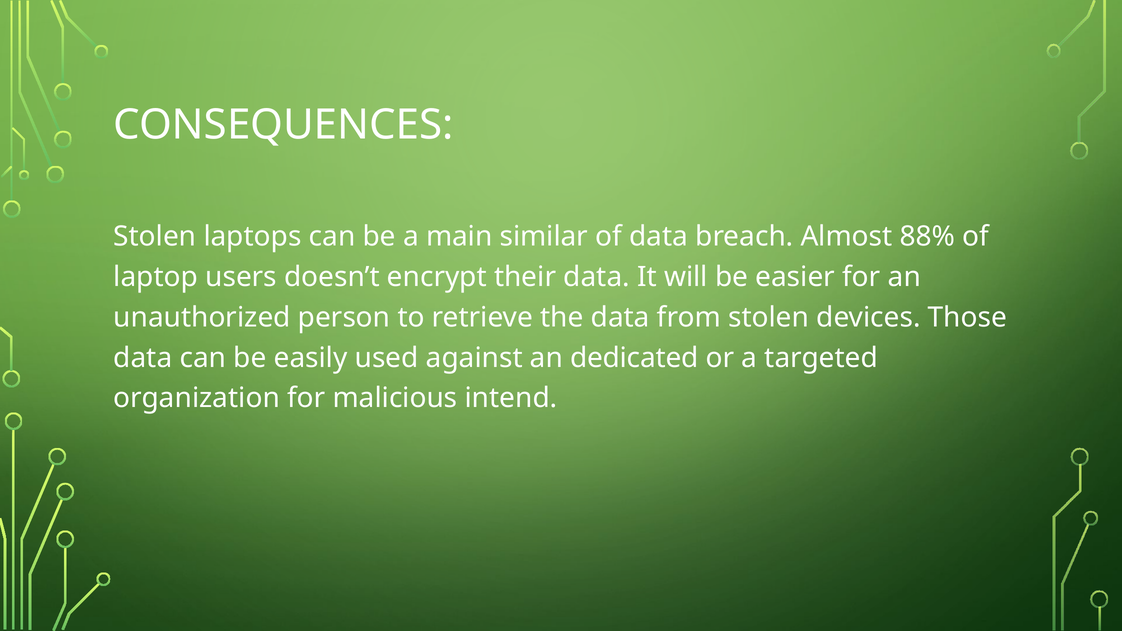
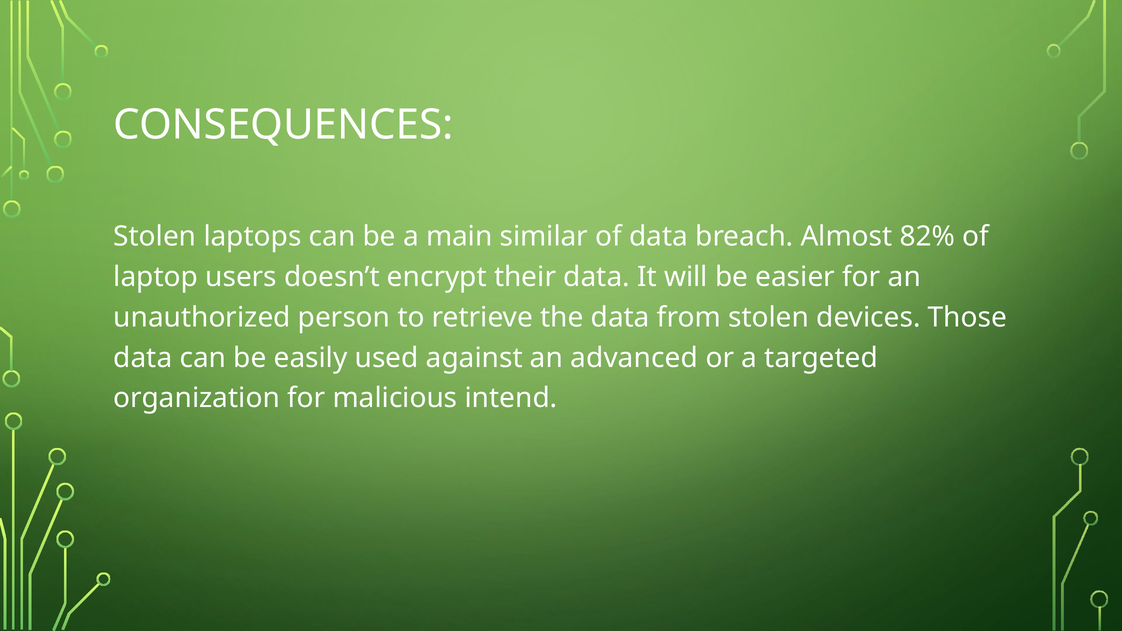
88%: 88% -> 82% (928, 237)
dedicated: dedicated -> advanced (634, 358)
